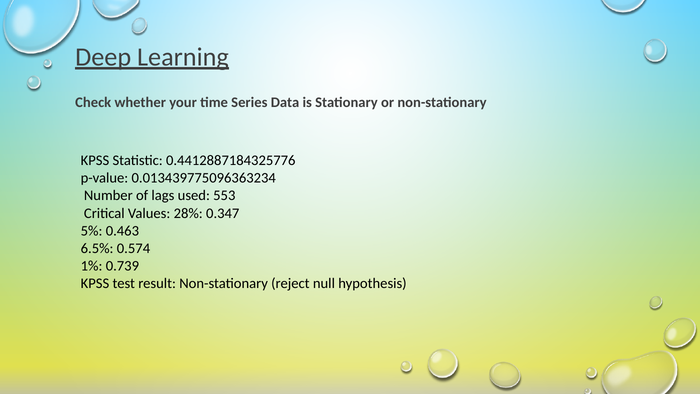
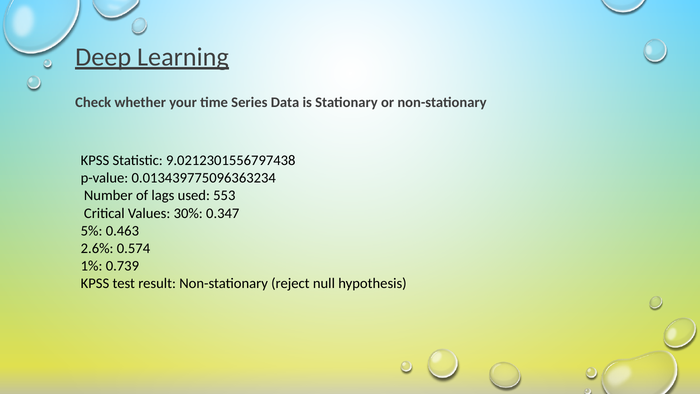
0.4412887184325776: 0.4412887184325776 -> 9.0212301556797438 (231, 161)
28%: 28% -> 30% (188, 213)
6.5%: 6.5% -> 2.6% (97, 248)
